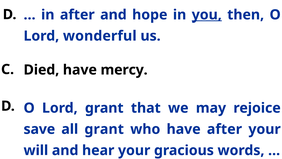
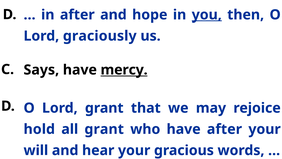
wonderful: wonderful -> graciously (100, 36)
Died: Died -> Says (41, 70)
mercy underline: none -> present (124, 70)
save: save -> hold (39, 129)
